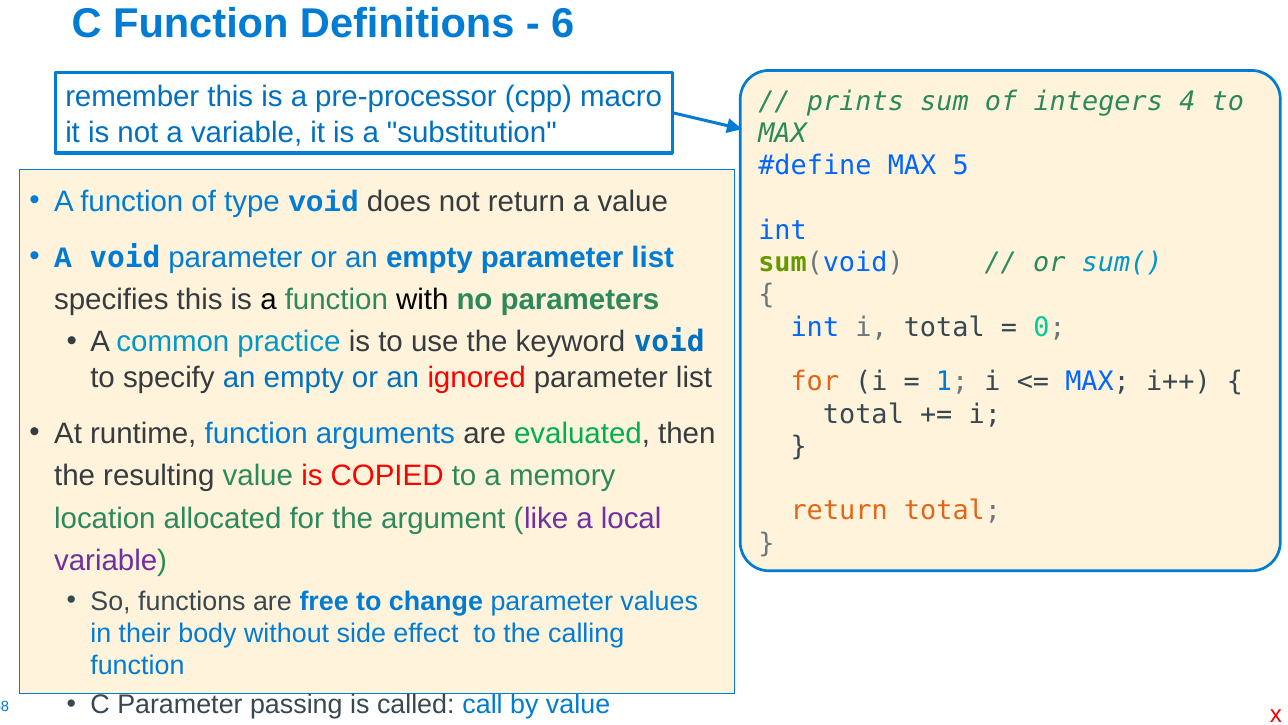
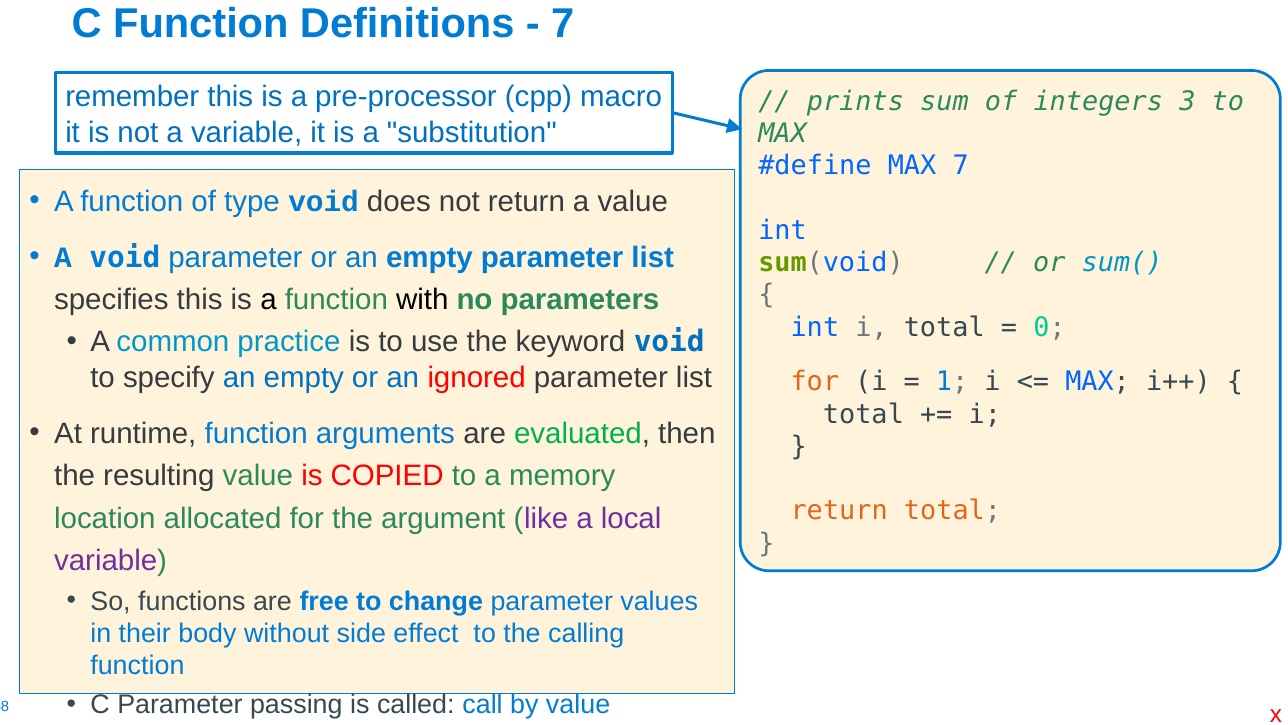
6: 6 -> 7 (563, 24)
4: 4 -> 3 (1187, 102)
MAX 5: 5 -> 7 (961, 166)
